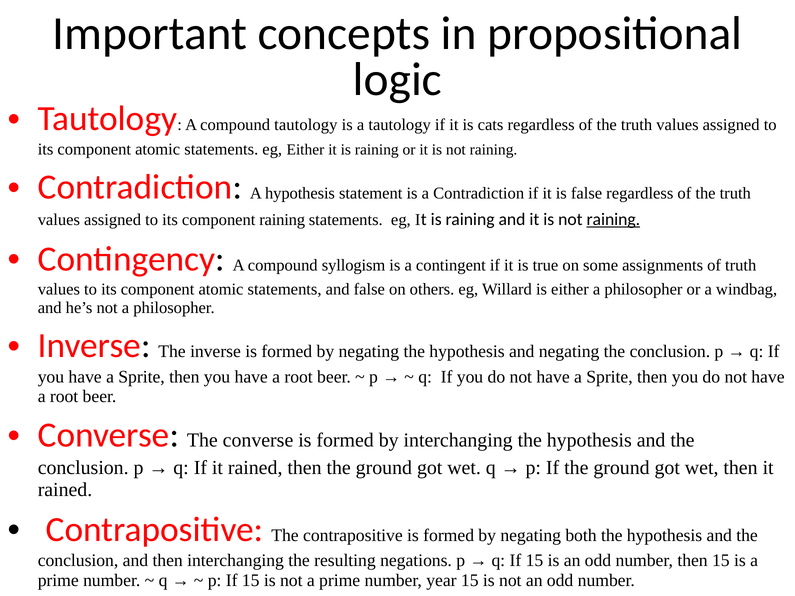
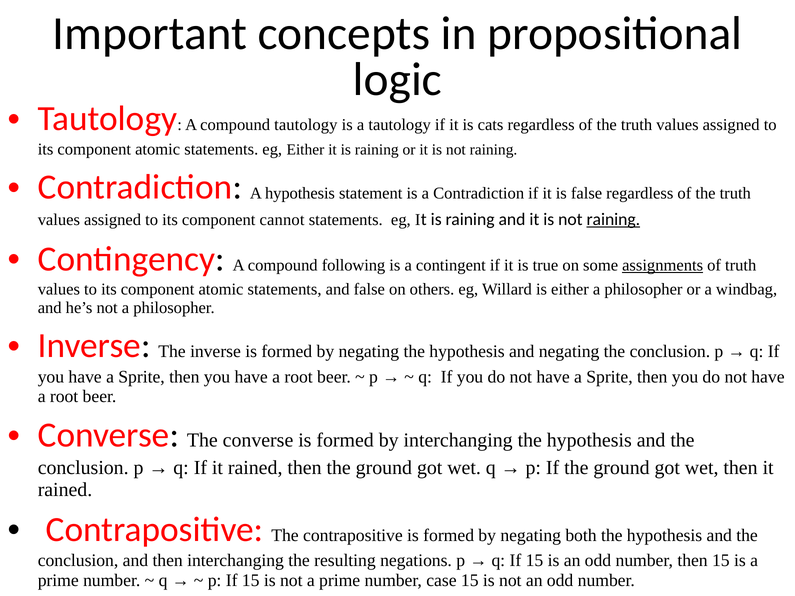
component raining: raining -> cannot (282, 220)
syllogism: syllogism -> following (354, 265)
assignments underline: none -> present (663, 265)
year: year -> case (441, 581)
